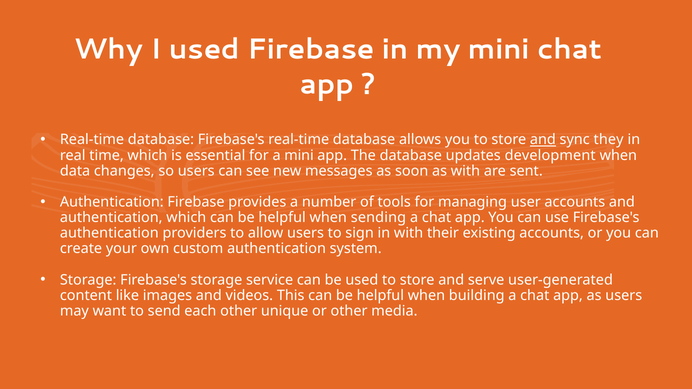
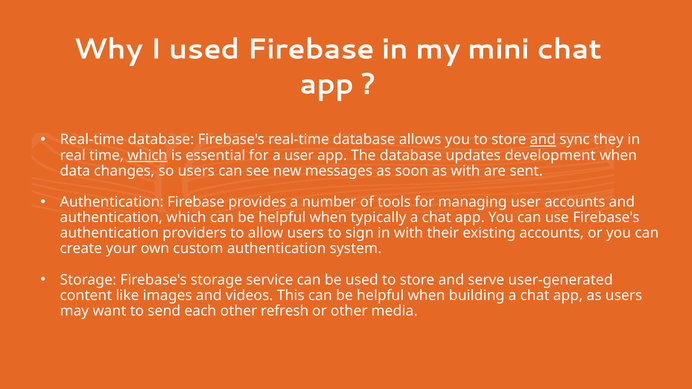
which underline: none -> present (147, 155)
a mini: mini -> user (299, 155)
sending: sending -> typically (378, 218)
unique: unique -> refresh (285, 311)
